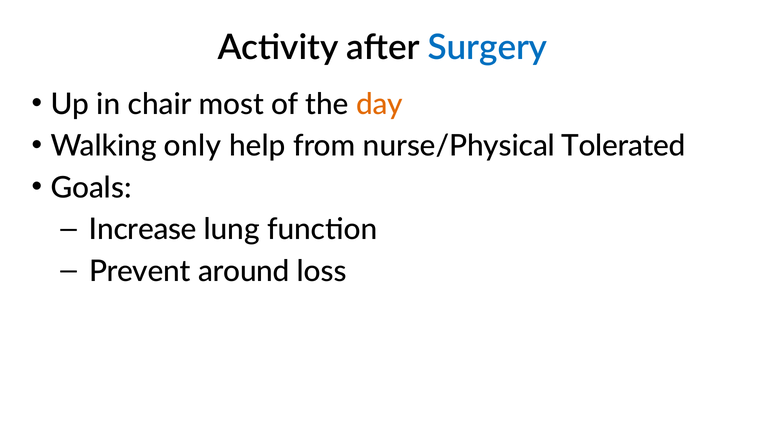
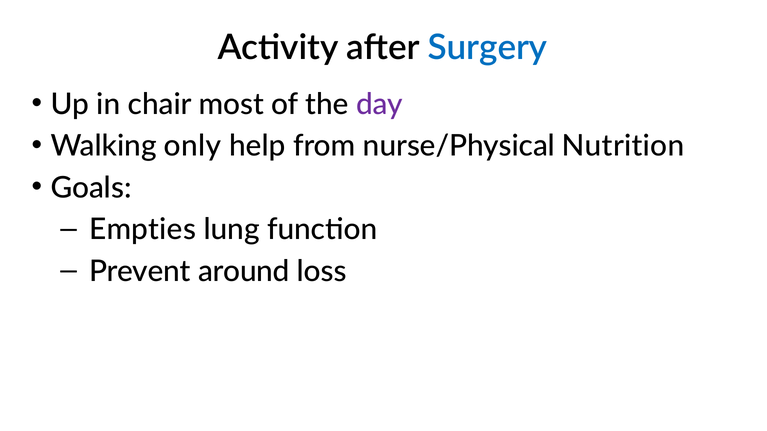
day colour: orange -> purple (379, 104)
Tolerated: Tolerated -> Nutrition (623, 146)
Increase: Increase -> Empties (143, 230)
